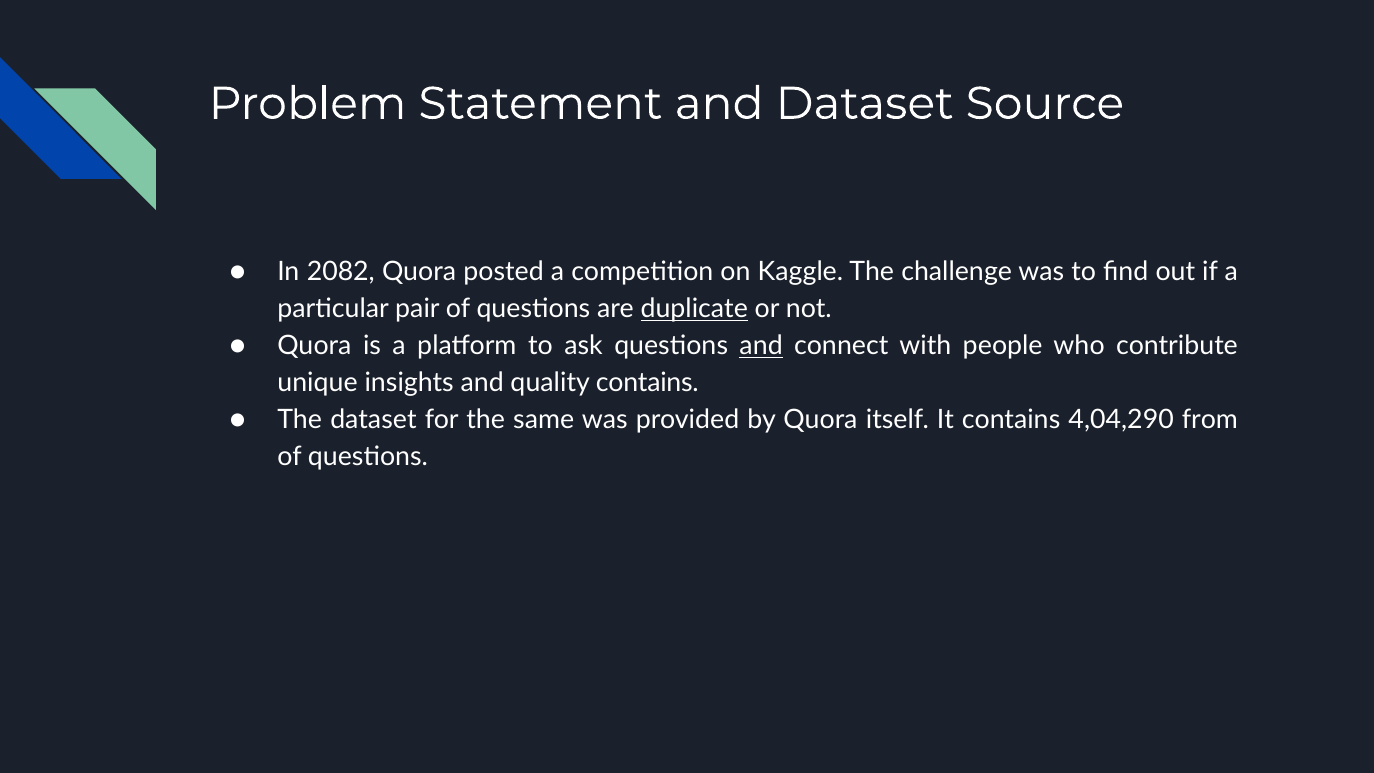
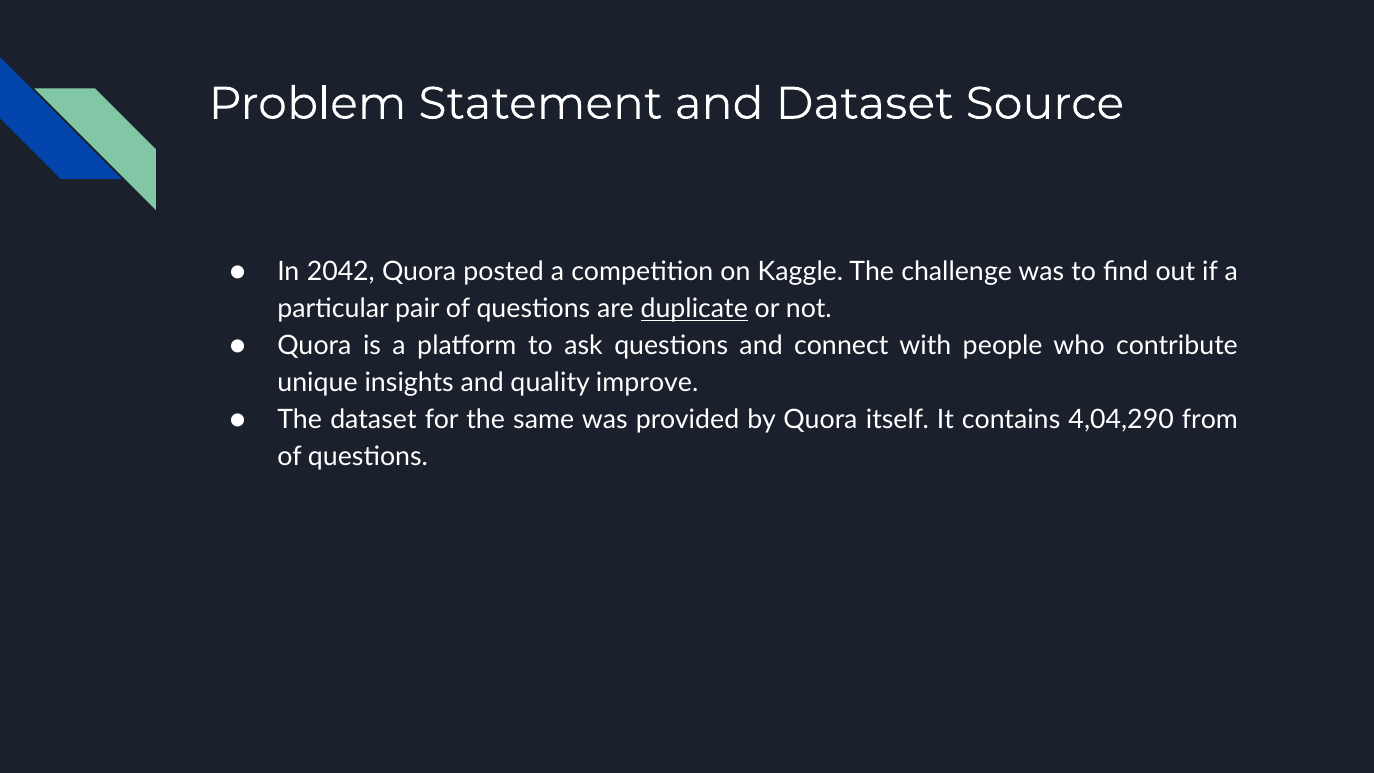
2082: 2082 -> 2042 (341, 272)
and underline: present -> none (761, 346)
quality contains: contains -> improve (647, 383)
